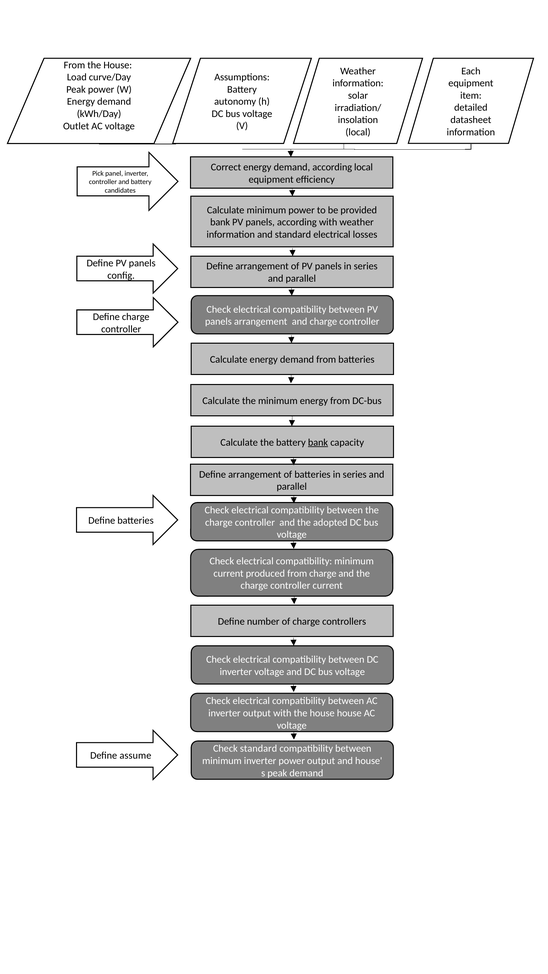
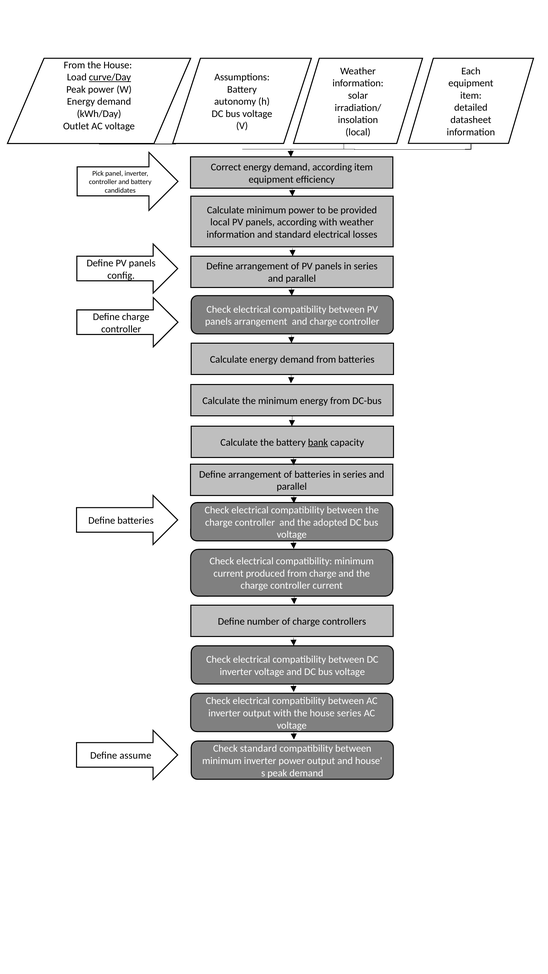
curve/Day underline: none -> present (110, 77)
according local: local -> item (364, 167)
bank: bank -> local (220, 222)
house house: house -> series (349, 713)
